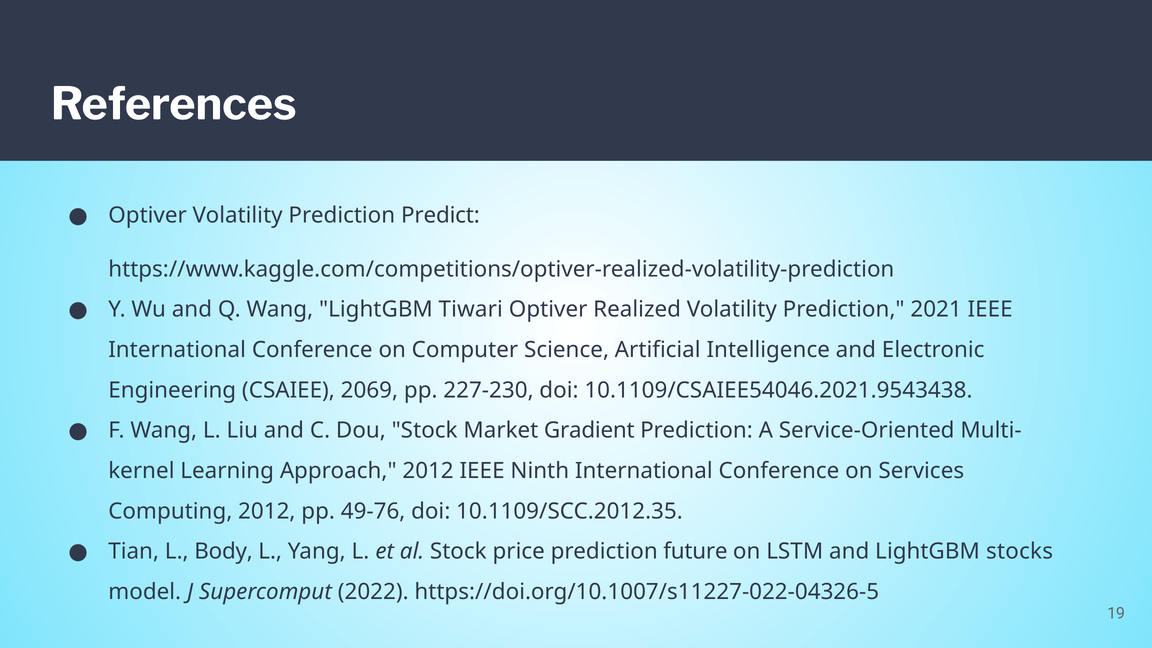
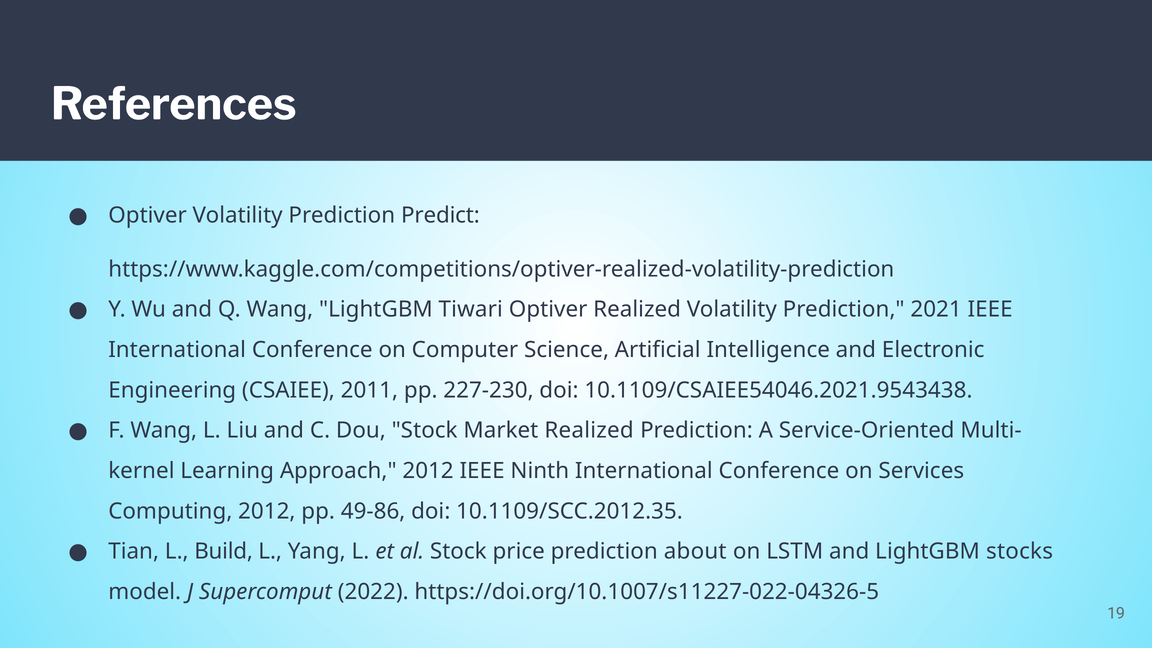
2069: 2069 -> 2011 (369, 390)
Market Gradient: Gradient -> Realized (589, 431)
49-76: 49-76 -> 49-86 (373, 511)
Body: Body -> Build (224, 551)
future: future -> about (695, 551)
